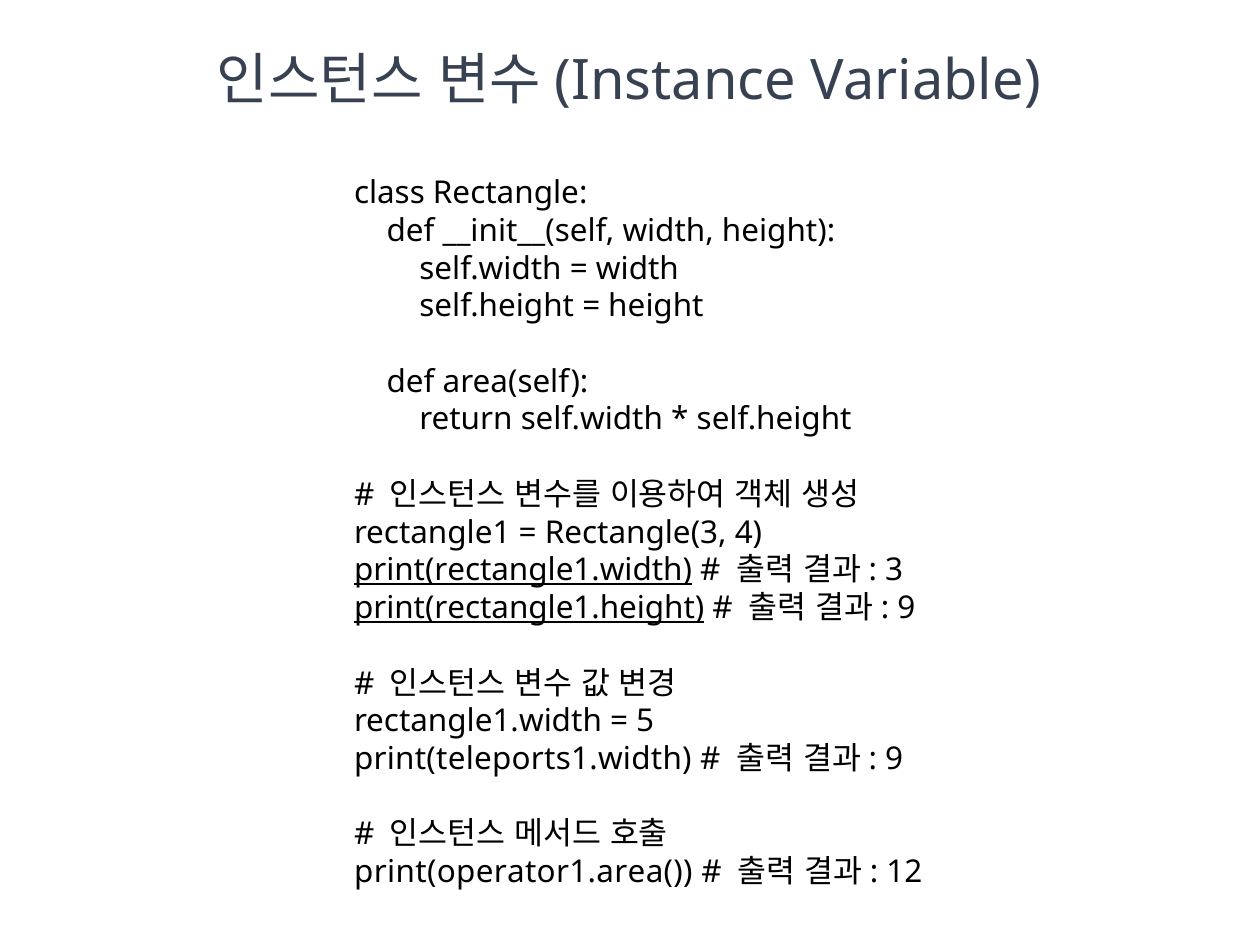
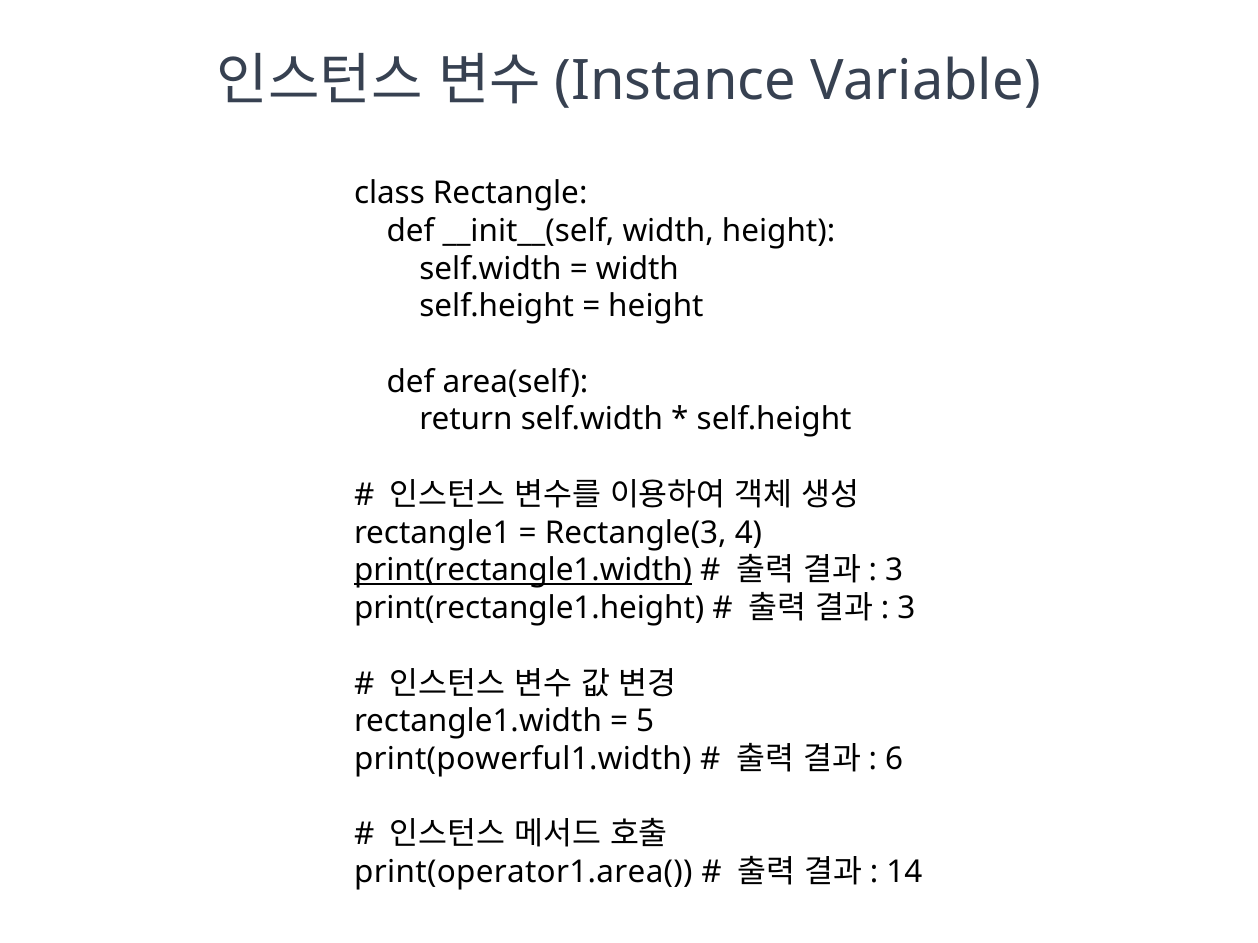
print(rectangle1.height underline: present -> none (529, 609)
9: 9 -> 3 (906, 609)
print(teleports1.width: print(teleports1.width -> print(powerful1.width (523, 759)
9: 9 -> 6 (894, 759)
12: 12 -> 14 (904, 873)
